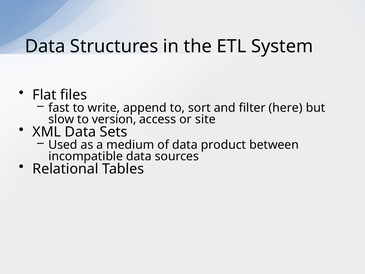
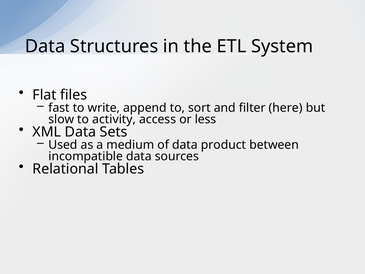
version: version -> activity (114, 119)
site: site -> less (205, 119)
